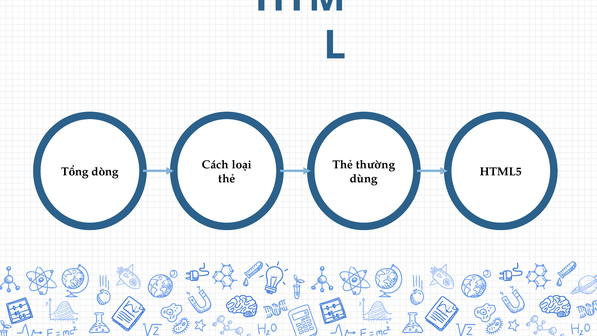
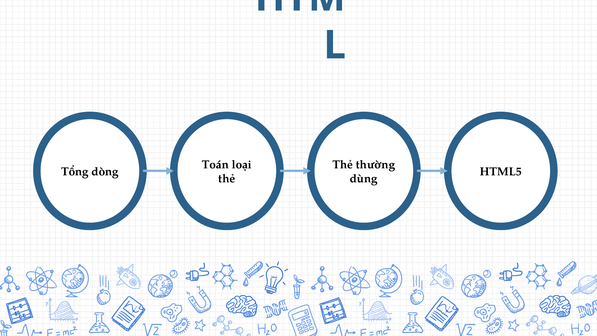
Cách: Cách -> Toán (215, 165)
